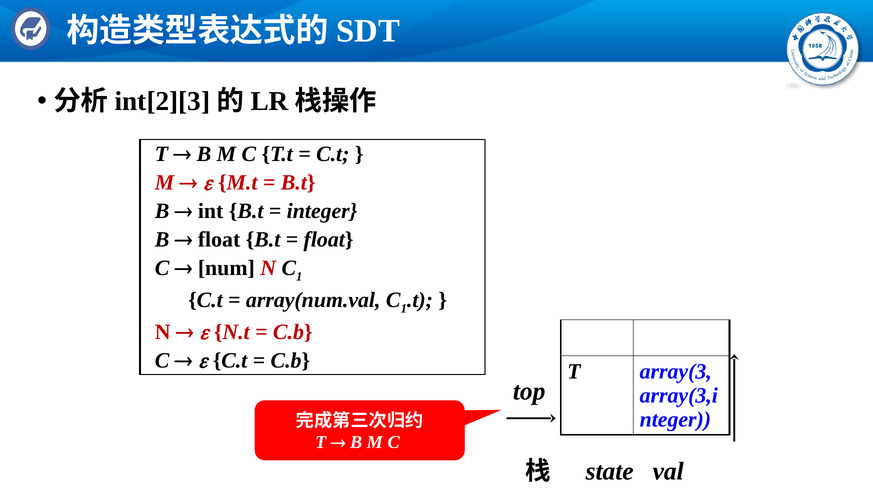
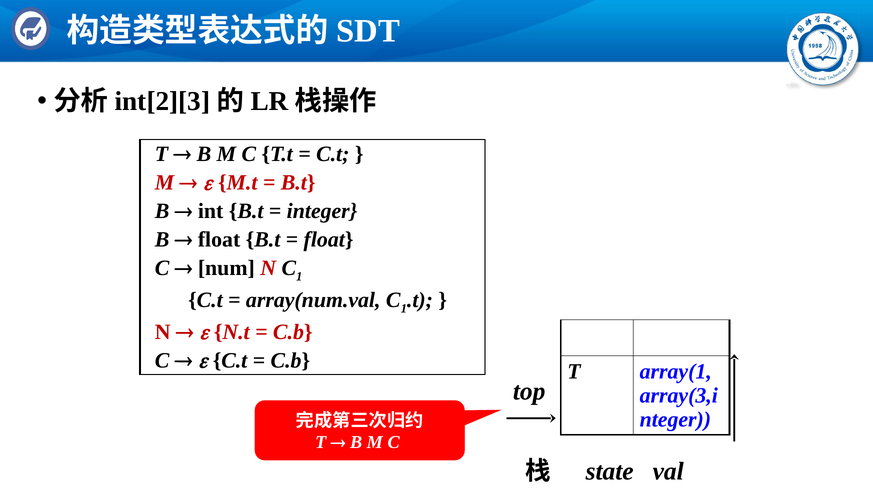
array(3: array(3 -> array(1 (676, 371)
